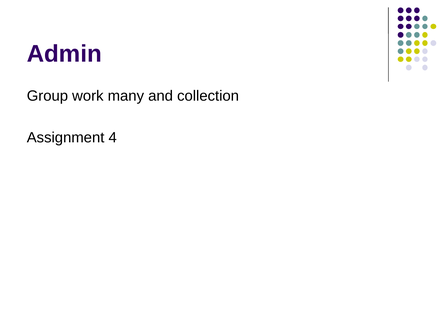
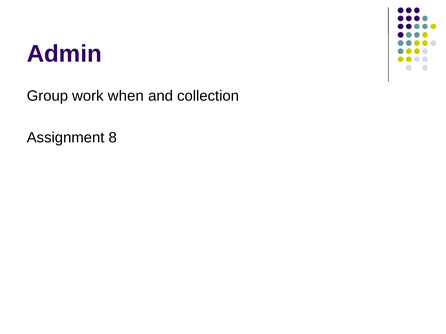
many: many -> when (126, 96)
4: 4 -> 8 (113, 138)
